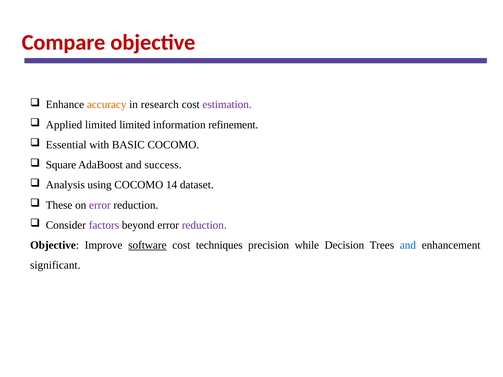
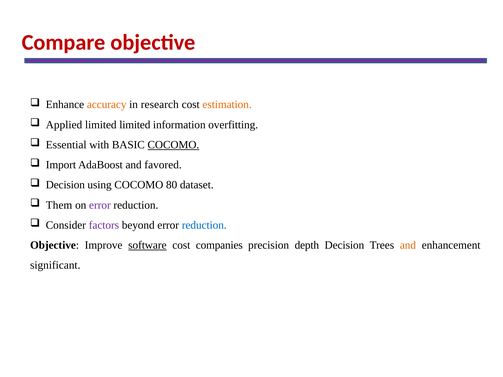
estimation colour: purple -> orange (227, 105)
refinement: refinement -> overfitting (233, 125)
COCOMO underline: none -> present (173, 145)
Square: Square -> Import (61, 165)
success: success -> favored (163, 165)
Analysis: Analysis -> Decision (65, 185)
14: 14 -> 80 (172, 185)
These: These -> Them (59, 205)
reduction colour: purple -> blue (204, 225)
techniques: techniques -> companies (219, 245)
while: while -> depth (307, 245)
and colour: blue -> orange (408, 245)
